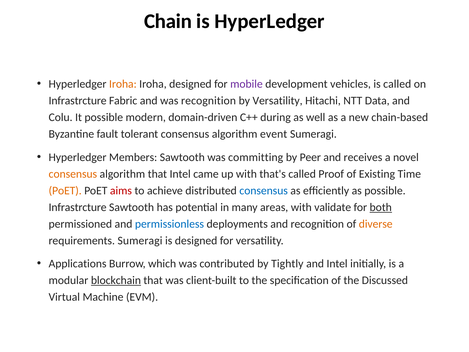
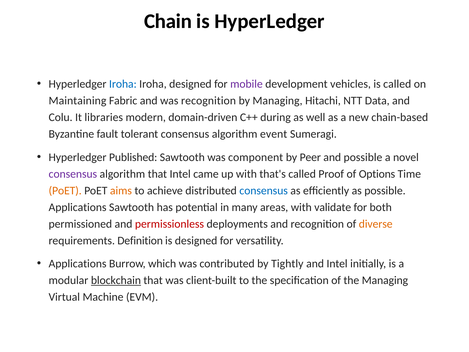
Iroha colour: orange -> blue (123, 84)
Infrastrcture: Infrastrcture -> Maintaining (78, 101)
by Versatility: Versatility -> Managing (278, 101)
It possible: possible -> libraries (104, 117)
Members: Members -> Published (133, 157)
committing: committing -> component (256, 157)
and receives: receives -> possible (363, 157)
consensus colour: orange -> purple (73, 174)
Existing: Existing -> Options (377, 174)
aims colour: red -> orange (121, 190)
Infrastrcture: Infrastrcture -> Applications (78, 207)
both underline: present -> none (381, 207)
permissionless colour: blue -> red (169, 224)
requirements Sumeragi: Sumeragi -> Definition (140, 240)
the Discussed: Discussed -> Managing (385, 280)
